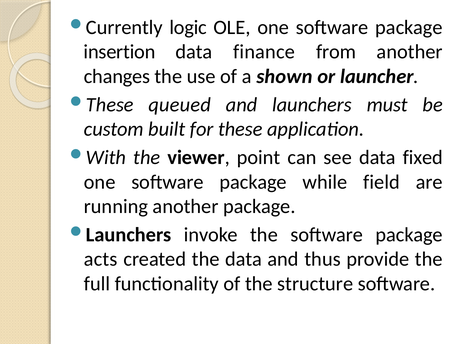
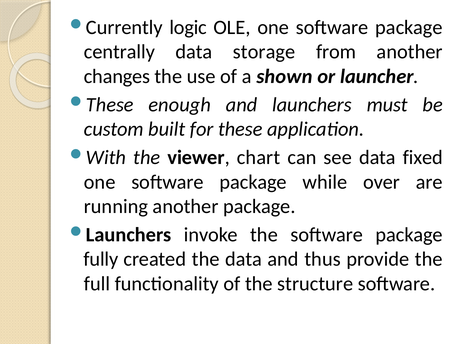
insertion: insertion -> centrally (119, 52)
finance: finance -> storage (264, 52)
queued: queued -> enough (180, 105)
point: point -> chart (259, 157)
field: field -> over (382, 182)
acts: acts -> fully (101, 259)
